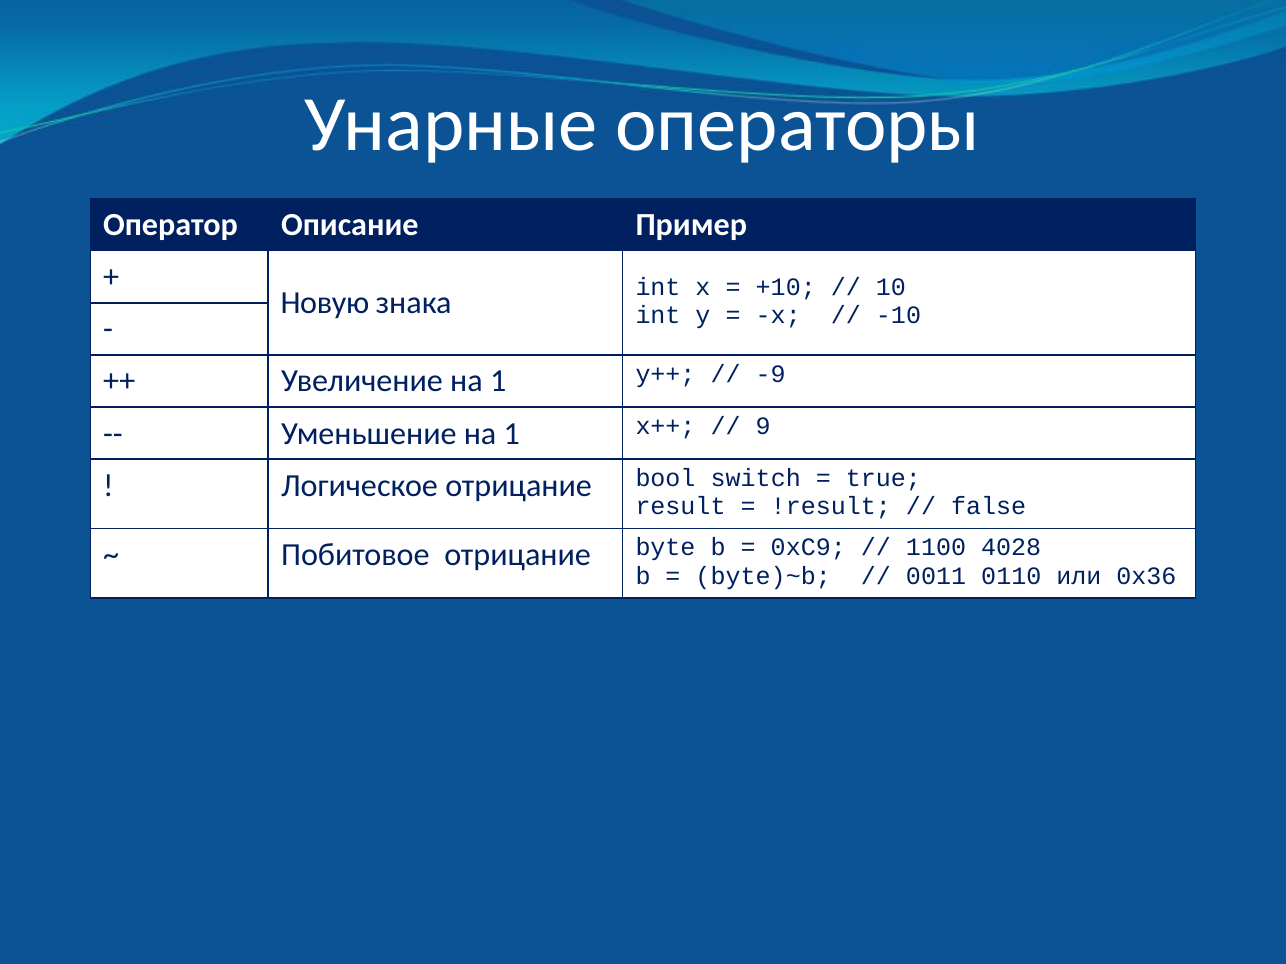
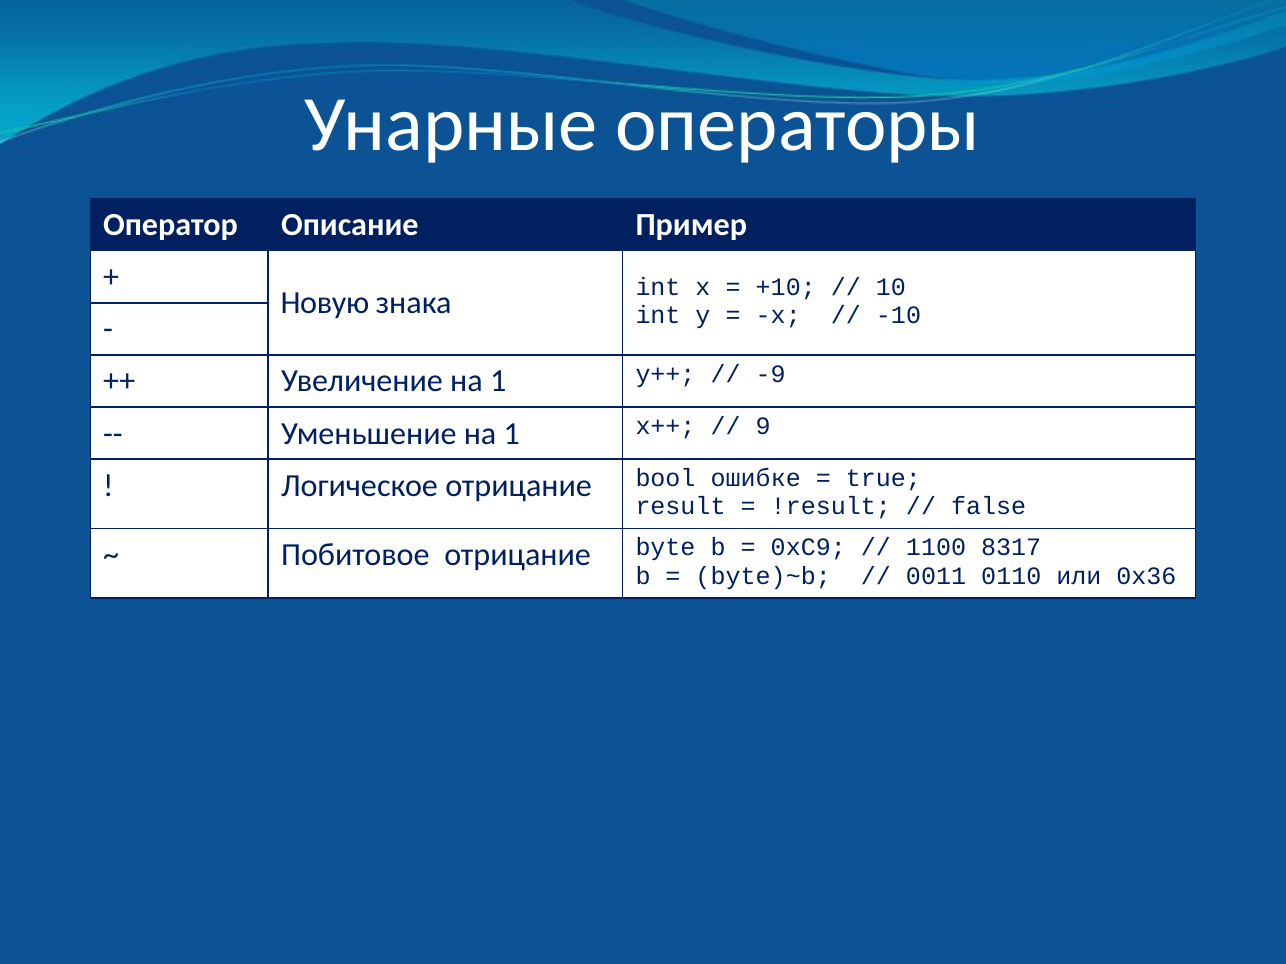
switch: switch -> ошибке (756, 478)
4028: 4028 -> 8317 (1011, 548)
